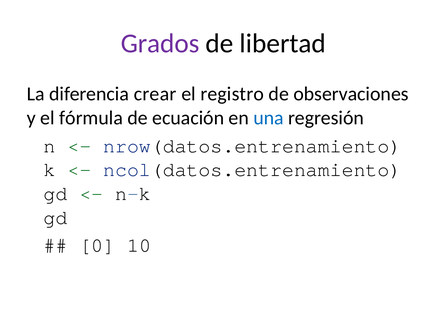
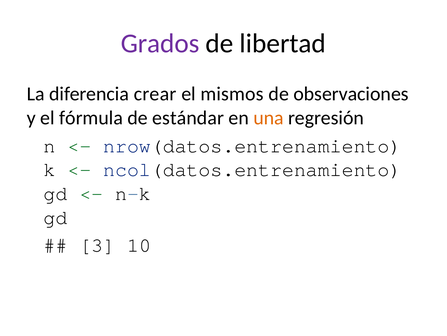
registro: registro -> mismos (232, 94)
ecuación: ecuación -> estándar (188, 118)
una colour: blue -> orange (269, 118)
0: 0 -> 3 (97, 245)
